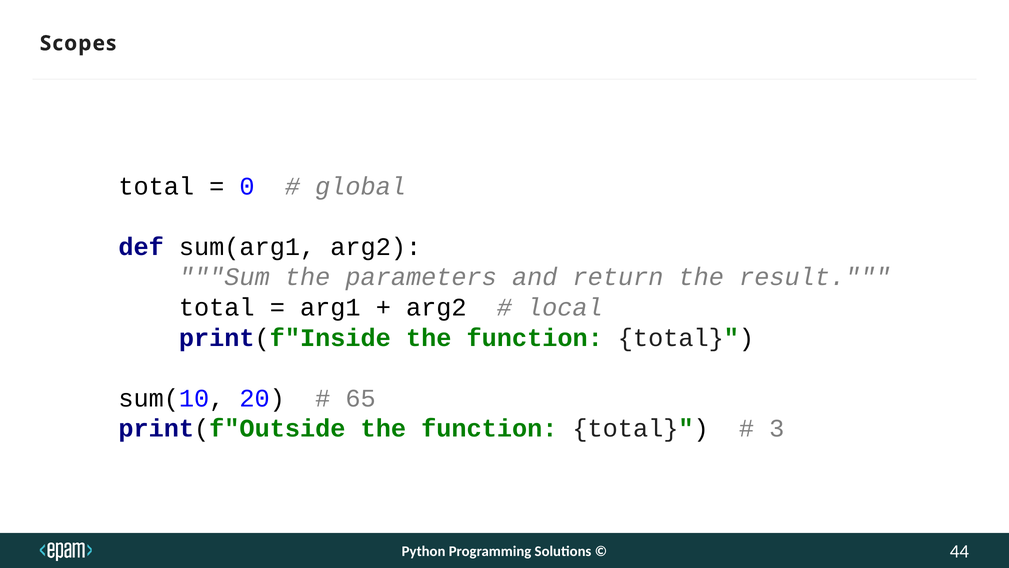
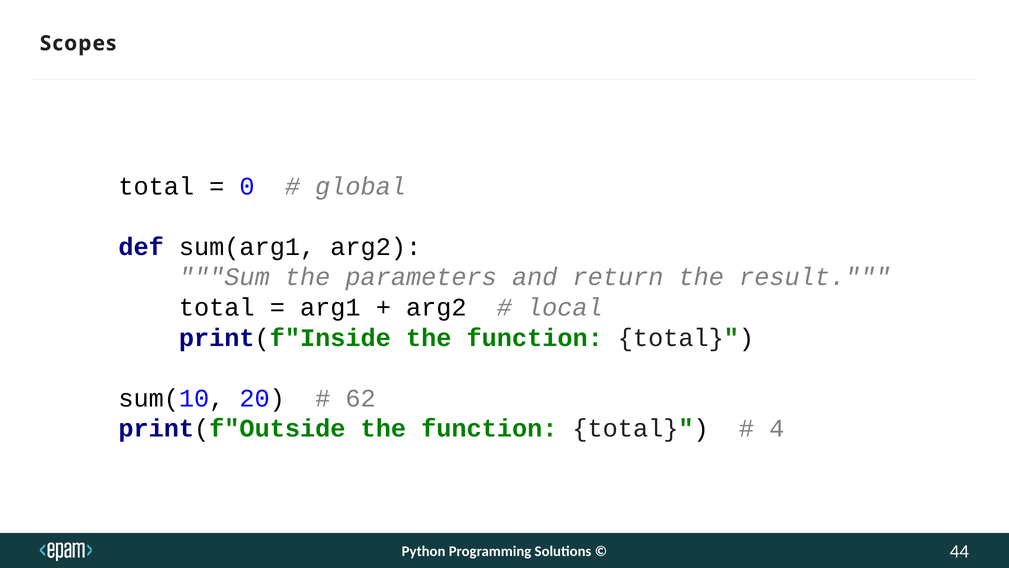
65: 65 -> 62 (361, 398)
3: 3 -> 4 (777, 428)
